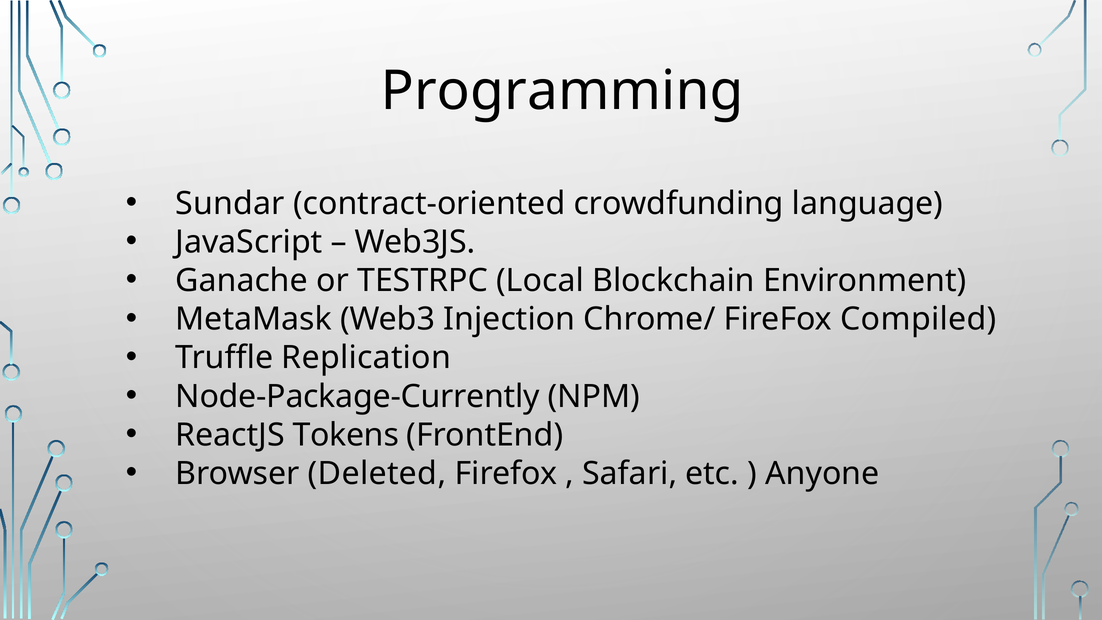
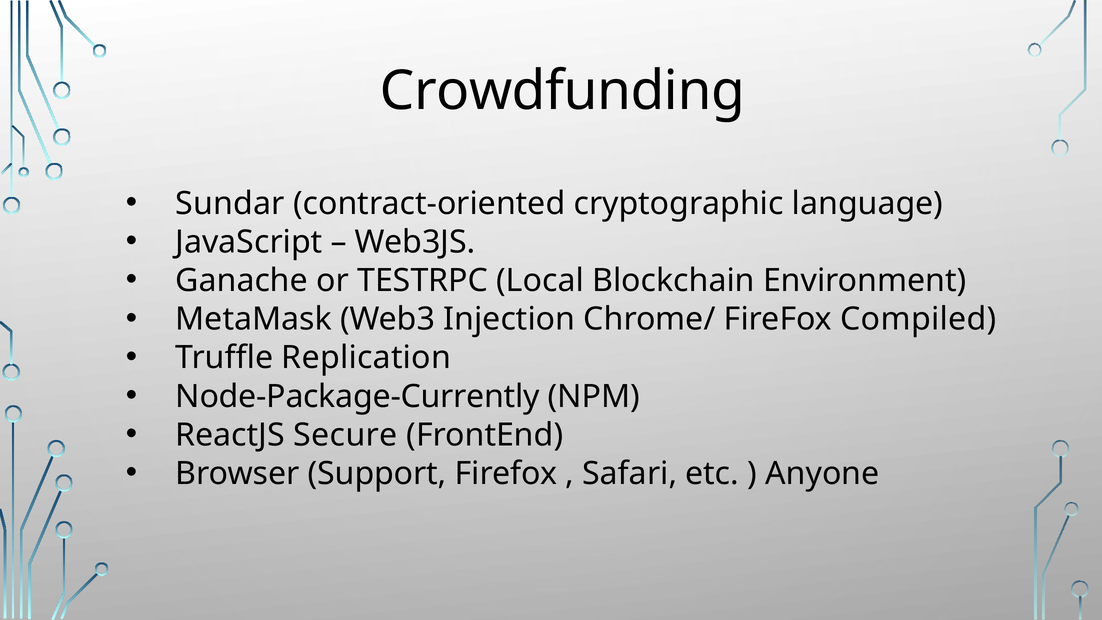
Programming: Programming -> Crowdfunding (562, 91)
crowdfunding: crowdfunding -> cryptographic (679, 203)
Tokens: Tokens -> Secure (345, 435)
Deleted: Deleted -> Support (377, 474)
